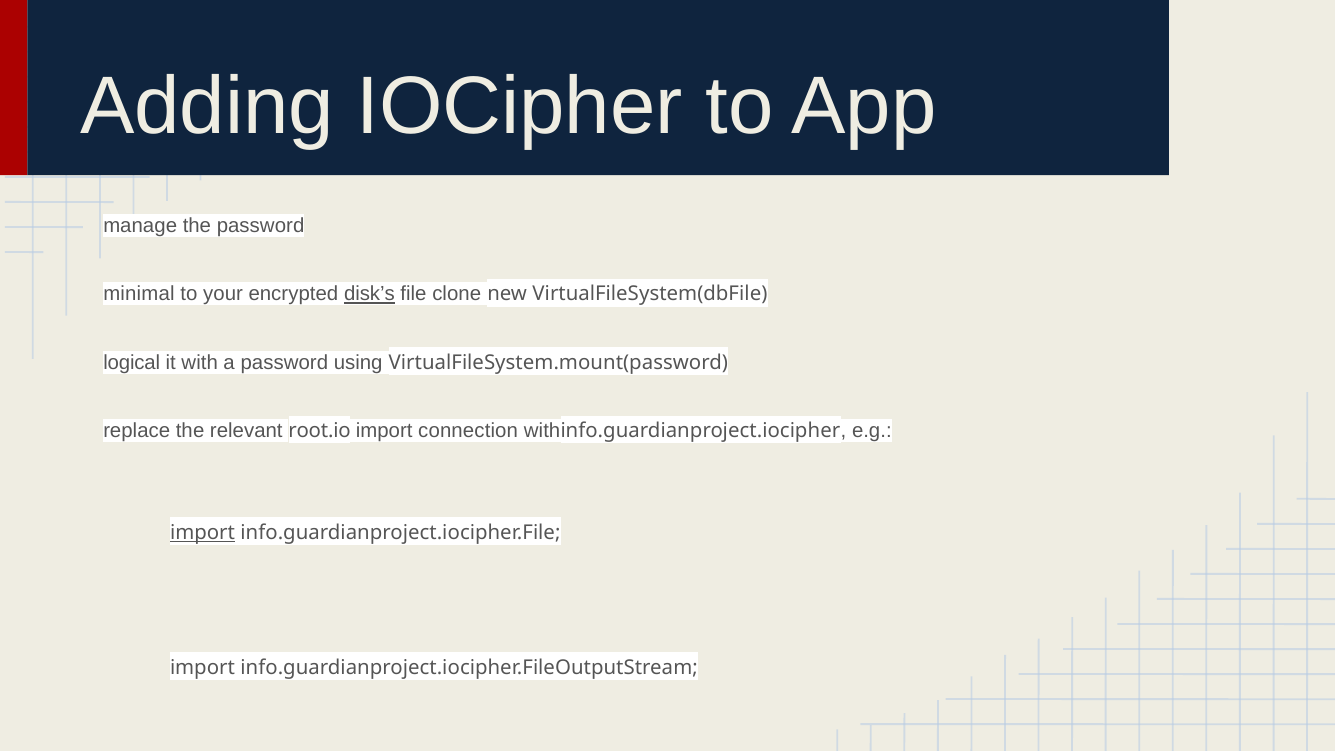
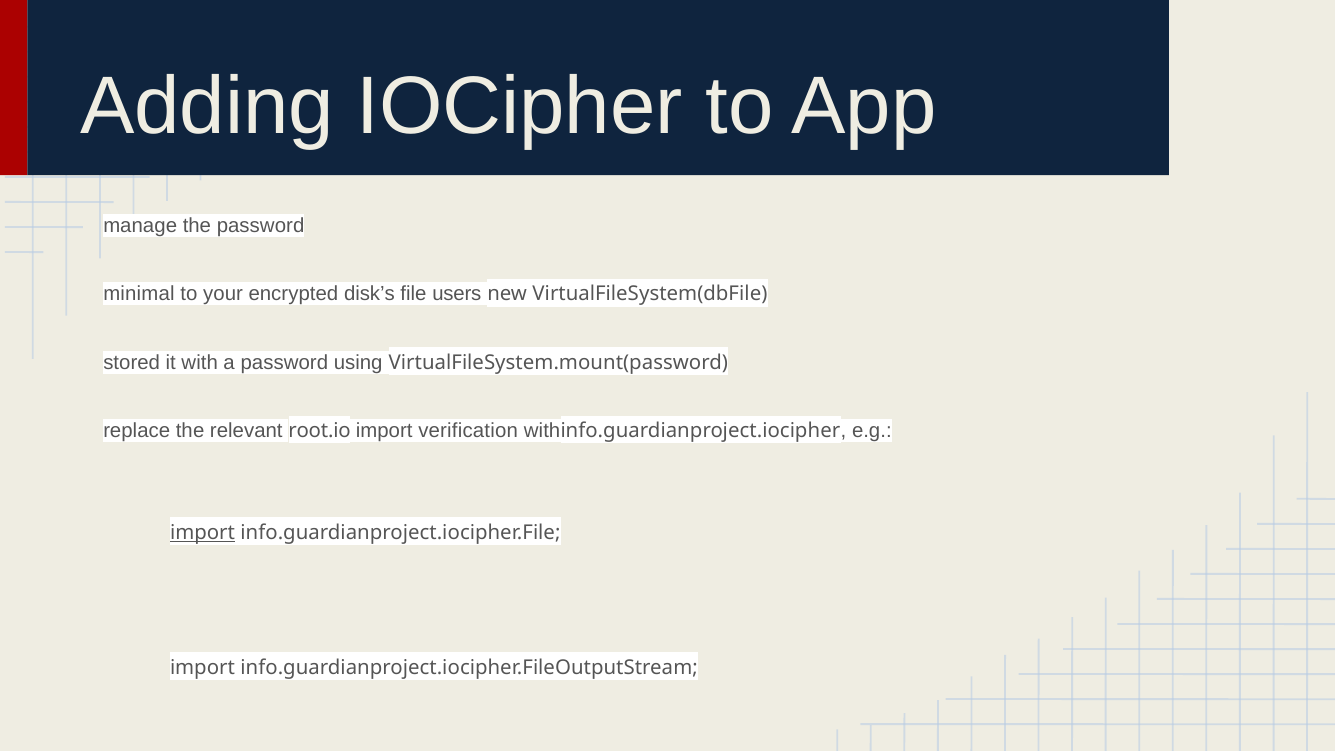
disk’s underline: present -> none (369, 294)
clone: clone -> users (457, 294)
logical: logical -> stored (132, 362)
connection: connection -> verification (468, 431)
